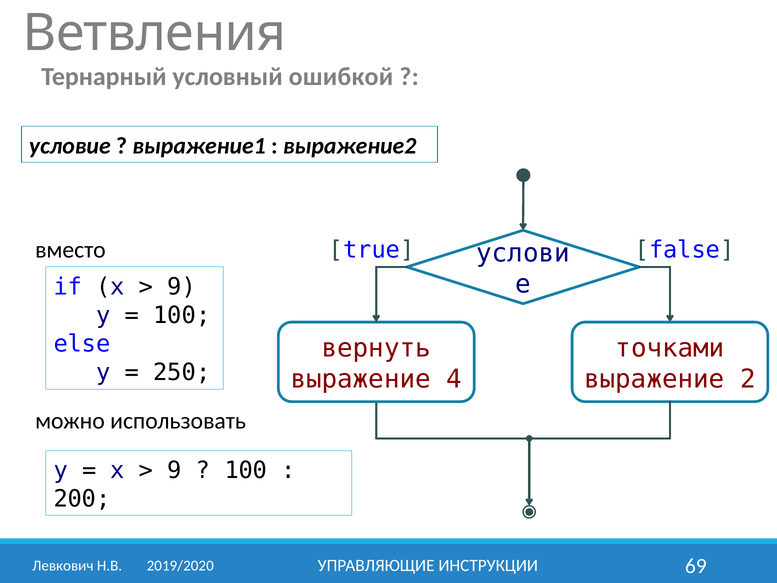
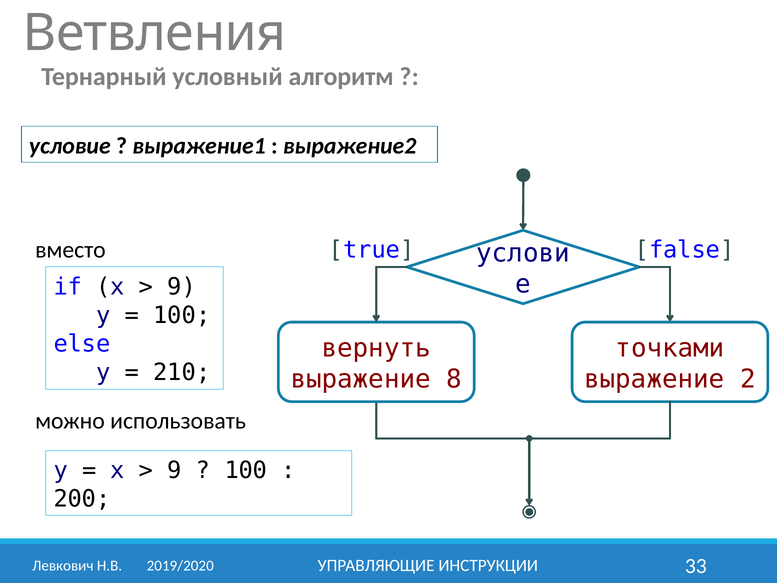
ошибкой: ошибкой -> алгоритм (341, 77)
250: 250 -> 210 (182, 372)
4: 4 -> 8 (454, 379)
69: 69 -> 33 (696, 566)
